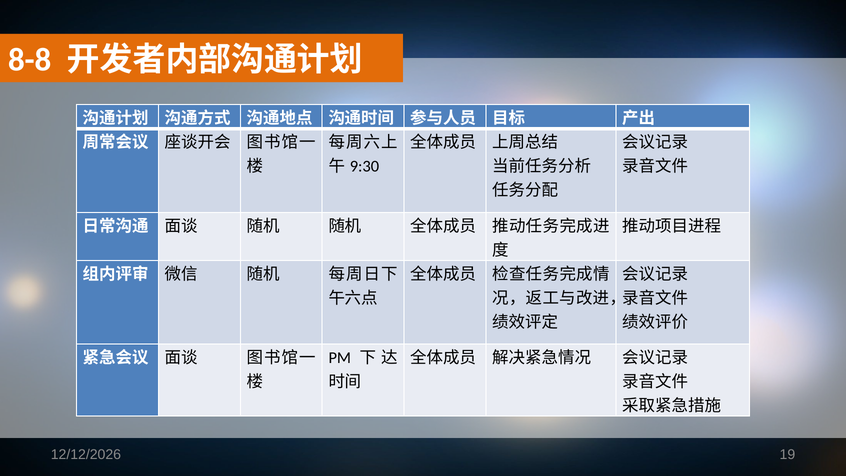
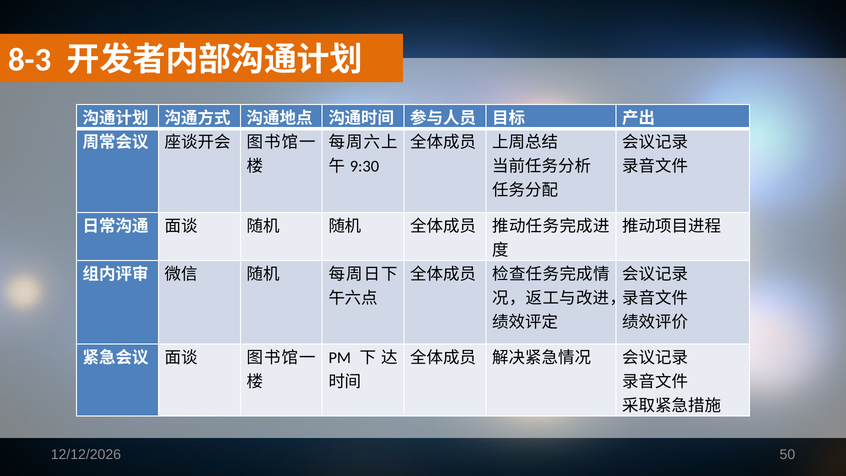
8-8: 8-8 -> 8-3 (30, 60)
19: 19 -> 50 (787, 455)
